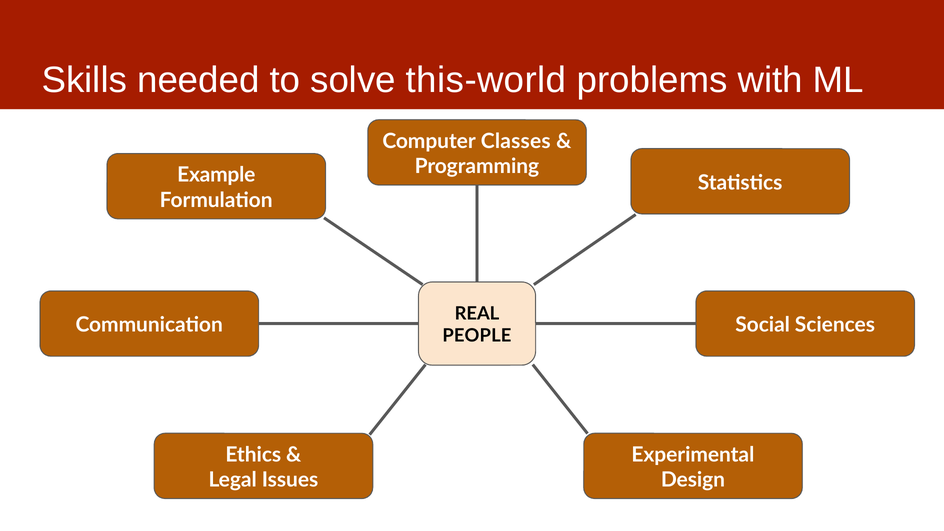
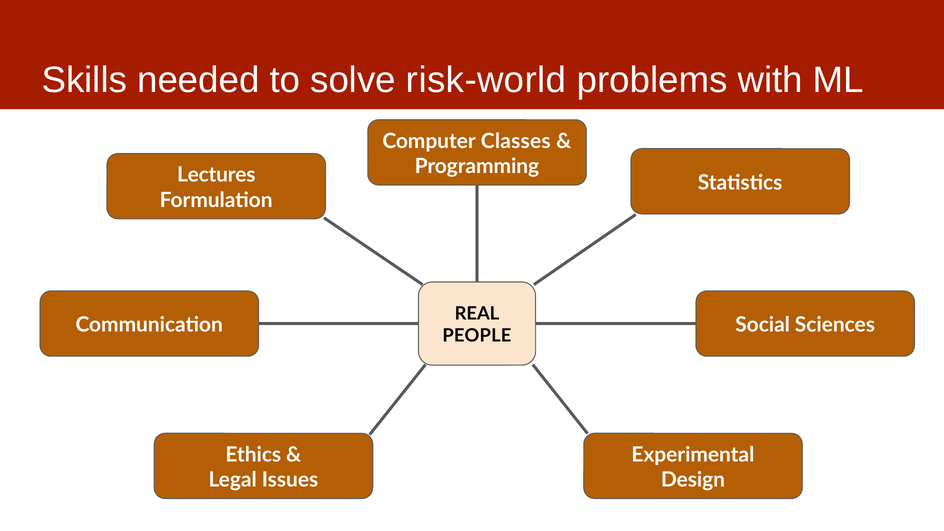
this-world: this-world -> risk-world (486, 80)
Example: Example -> Lectures (216, 175)
